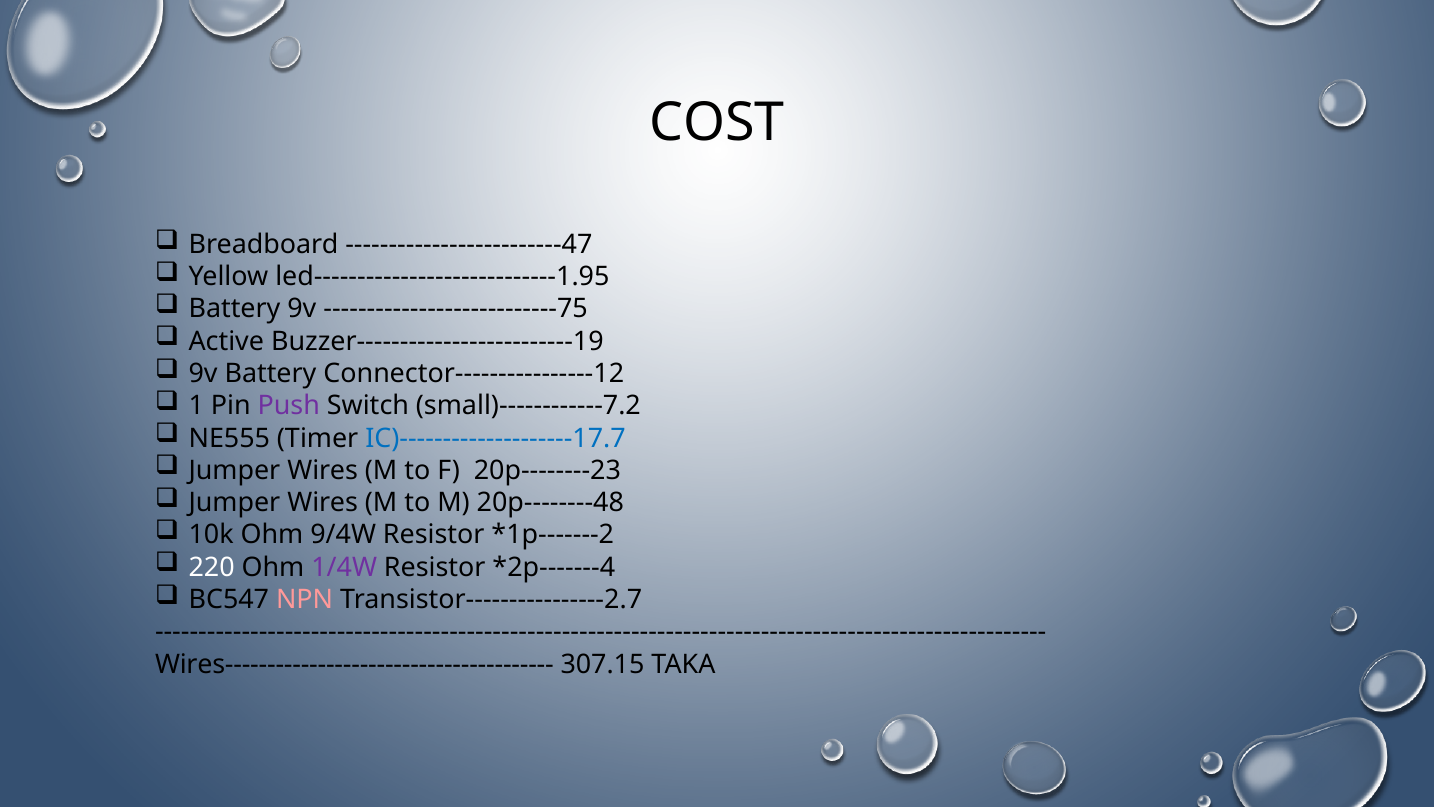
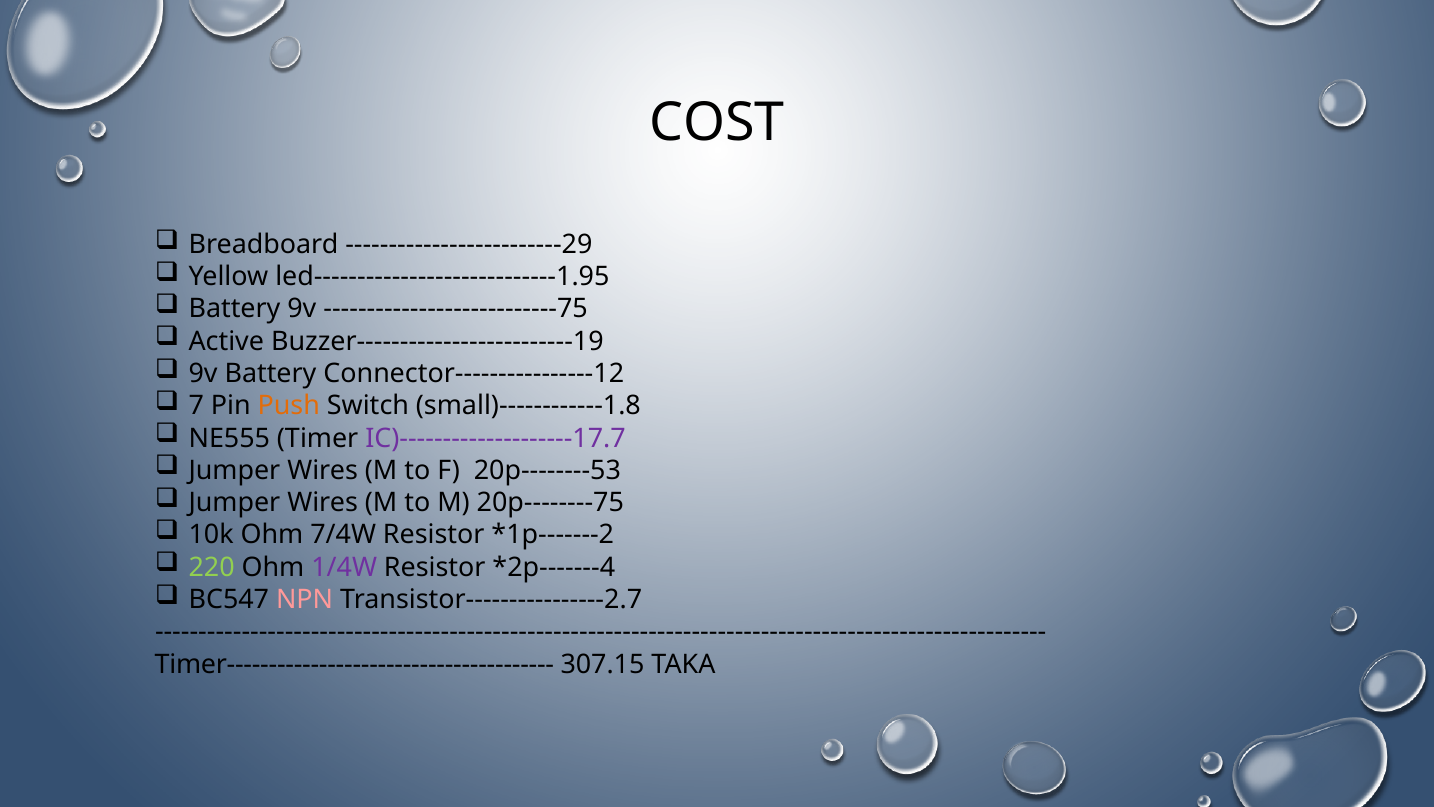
-------------------------47: -------------------------47 -> -------------------------29 (469, 244)
1: 1 -> 7 (196, 406)
Push colour: purple -> orange (289, 406)
small)------------7.2: small)------------7.2 -> small)------------1.8 (528, 406)
IC)--------------------17.7 colour: blue -> purple (496, 438)
20p--------23: 20p--------23 -> 20p--------53 (547, 470)
20p--------48: 20p--------48 -> 20p--------75 (550, 503)
9/4W: 9/4W -> 7/4W (343, 535)
220 colour: white -> light green (212, 567)
Wires---------------------------------------: Wires--------------------------------------- -> Timer--------------------------------------- (354, 664)
